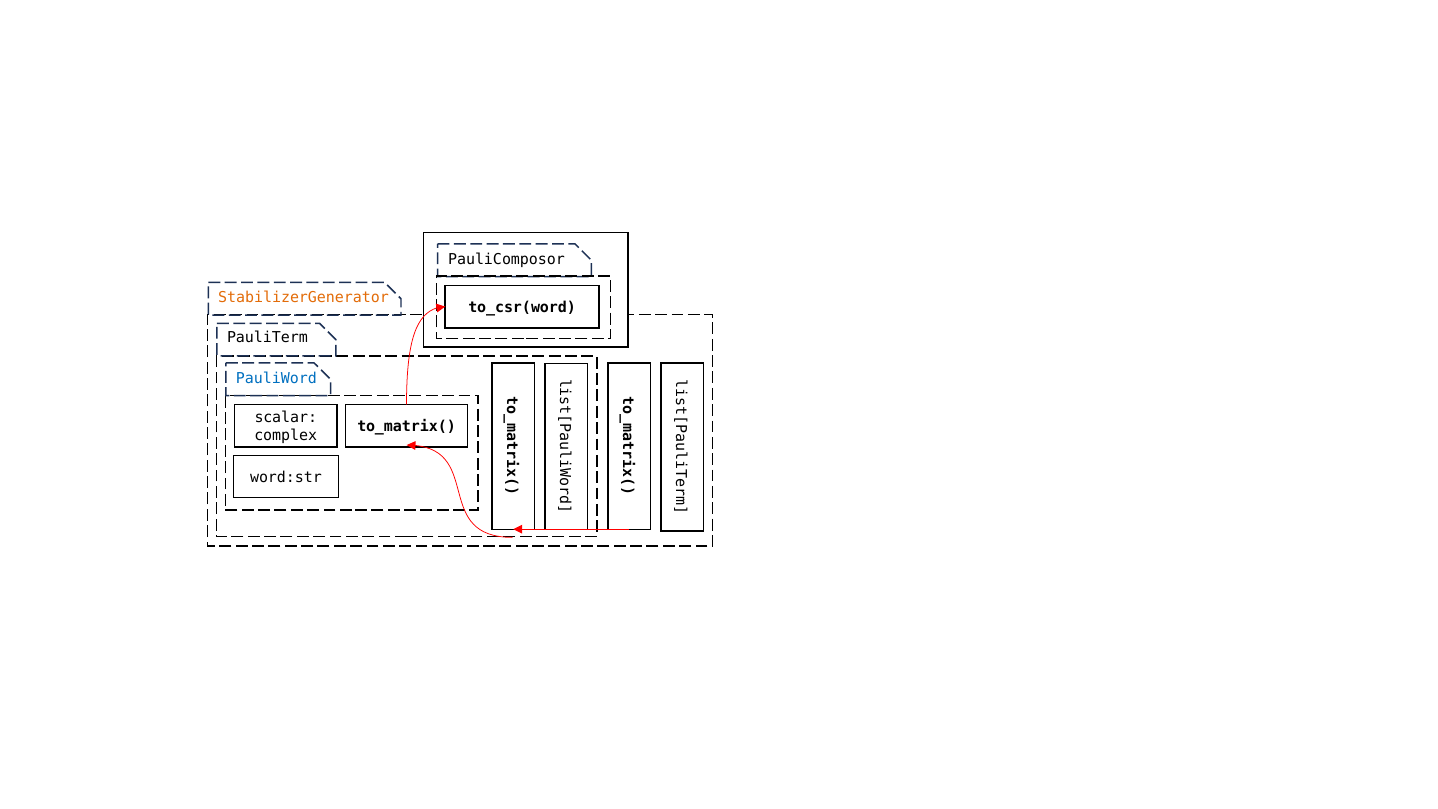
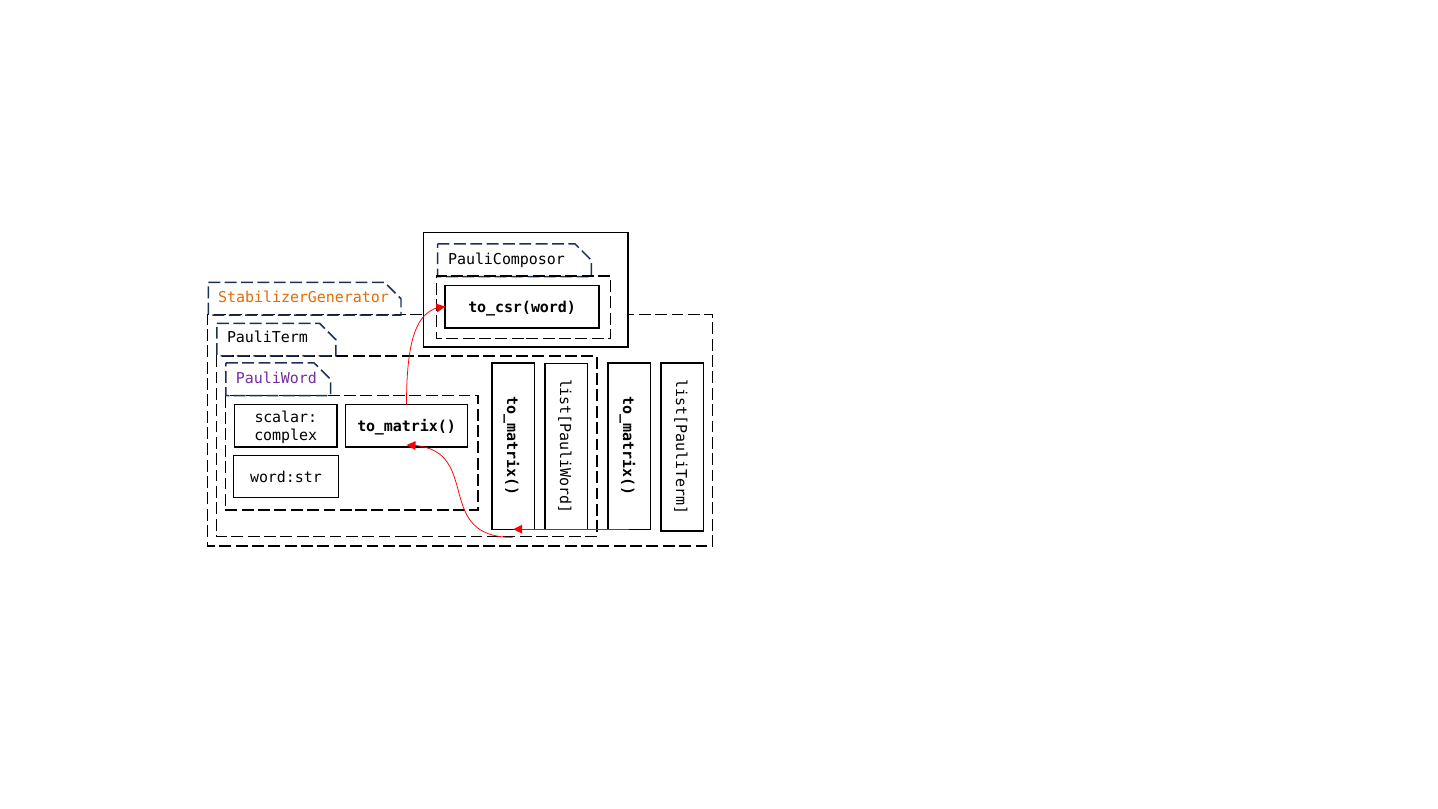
PauliWord colour: blue -> purple (276, 379)
